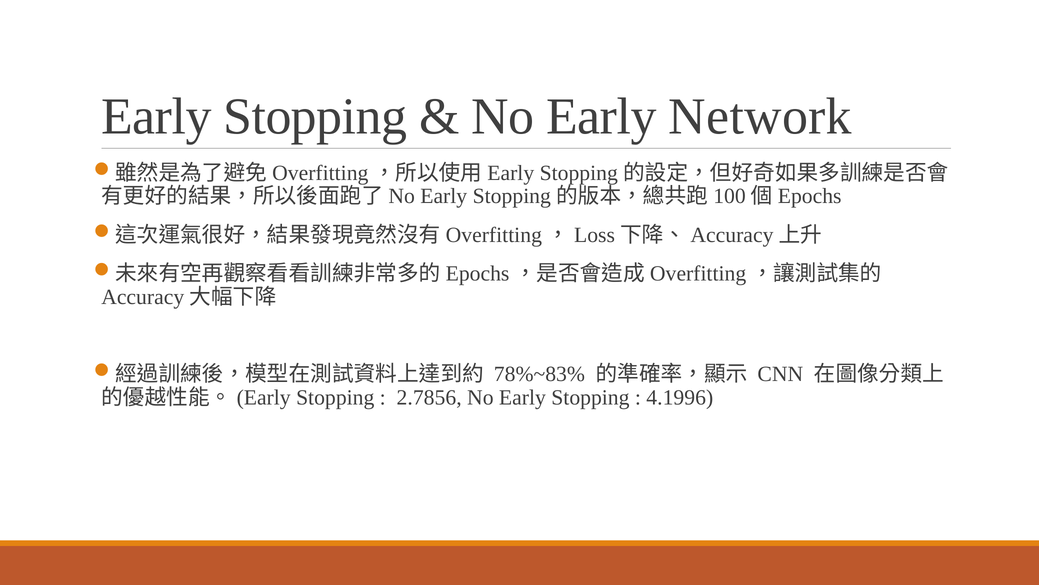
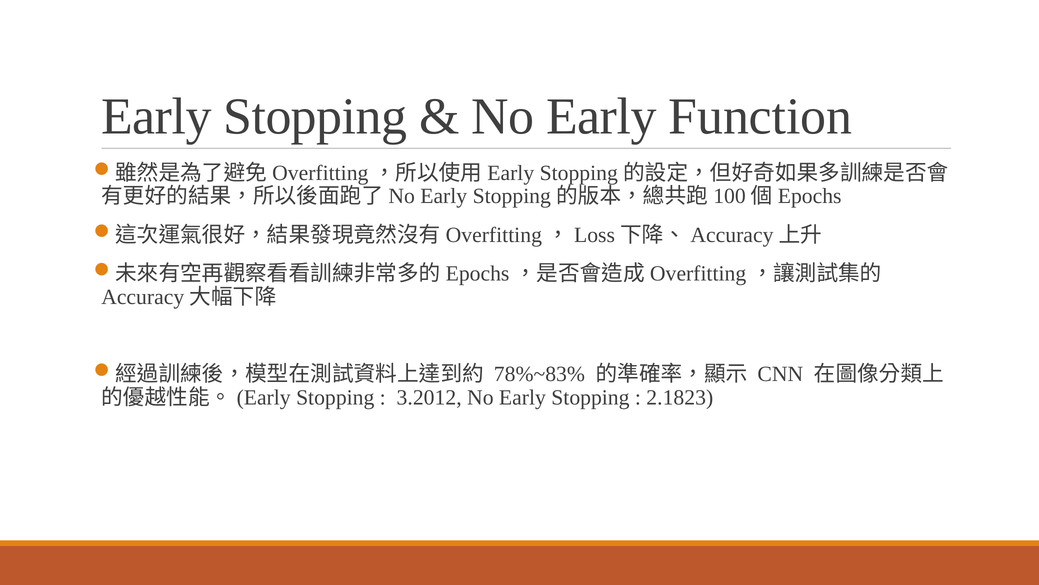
Network: Network -> Function (760, 116)
2.7856: 2.7856 -> 3.2012 (429, 397)
4.1996: 4.1996 -> 2.1823 (680, 397)
